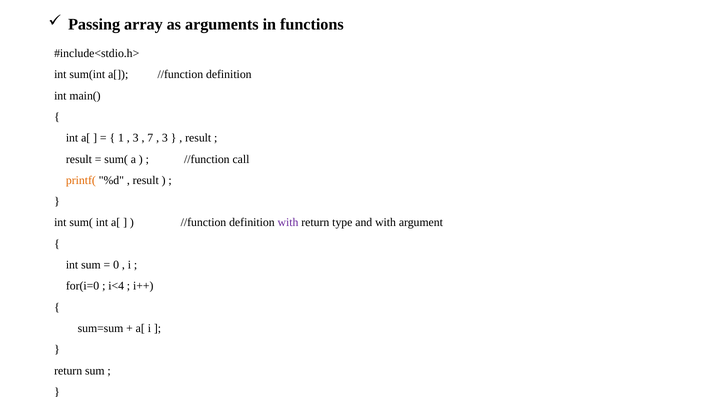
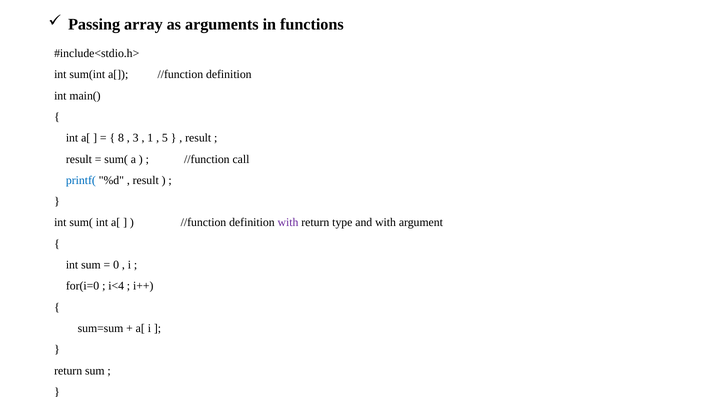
1: 1 -> 8 (121, 138)
7: 7 -> 1 (150, 138)
3: 3 -> 5 (165, 138)
printf( colour: orange -> blue (81, 180)
